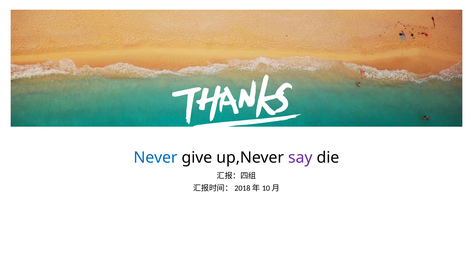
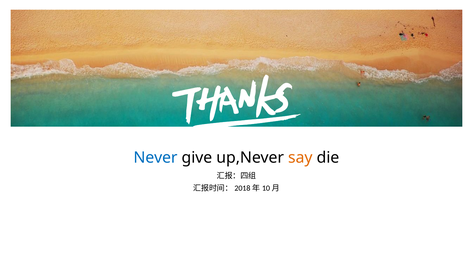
say colour: purple -> orange (300, 158)
